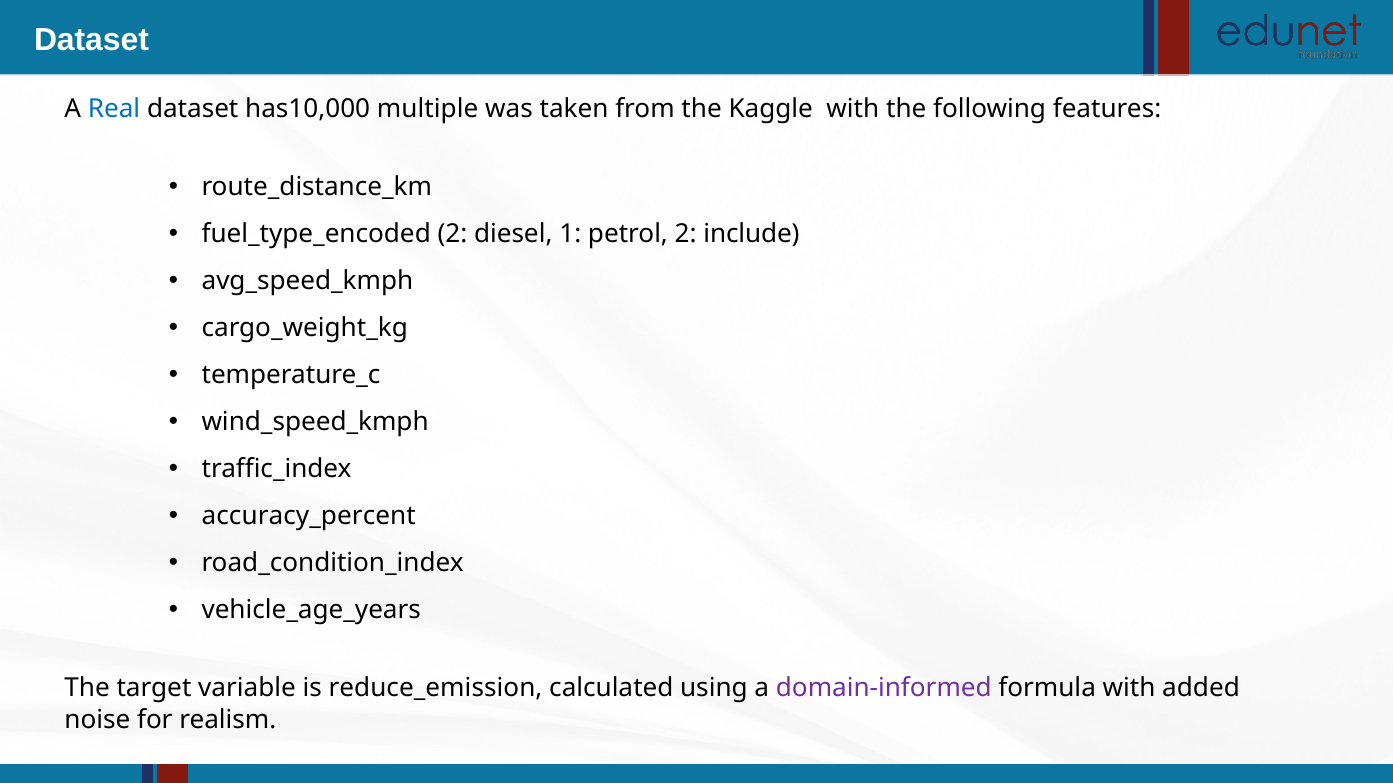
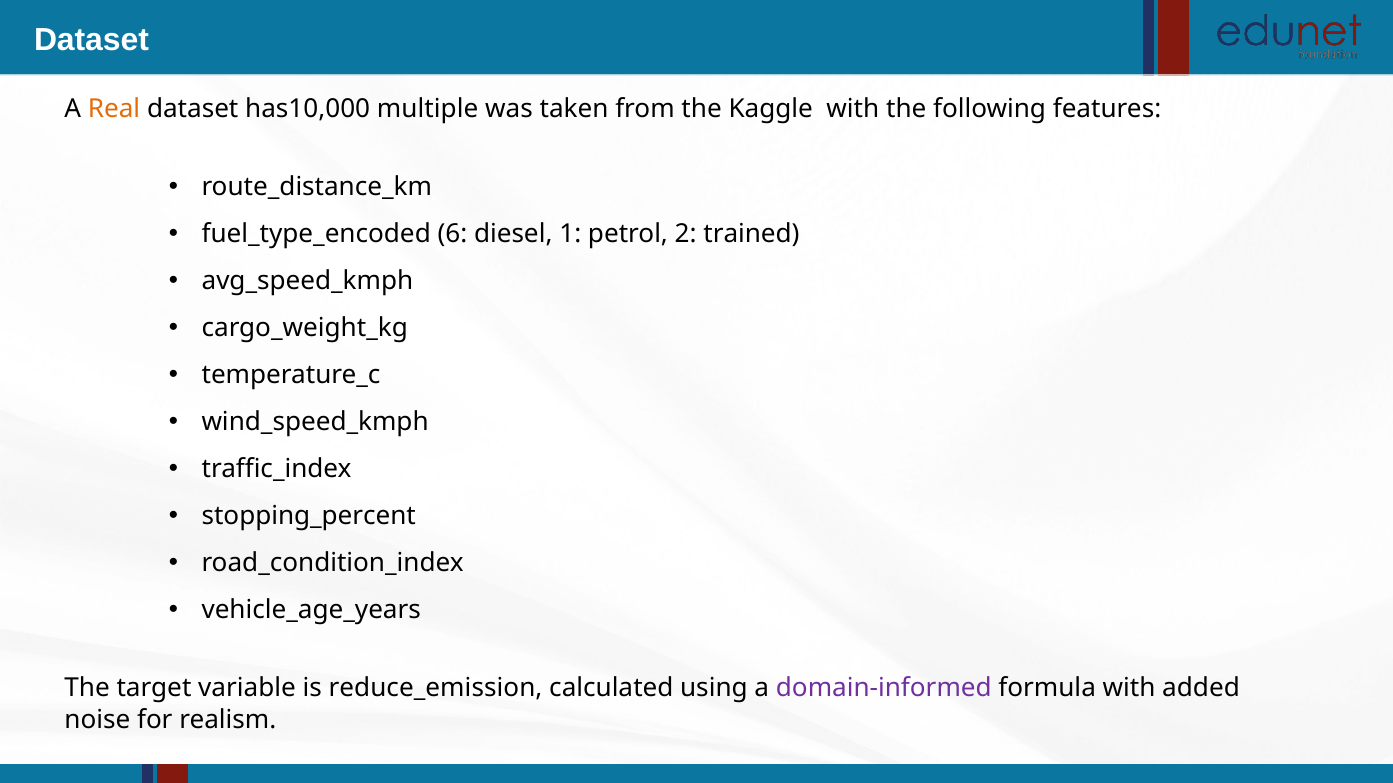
Real colour: blue -> orange (114, 109)
fuel_type_encoded 2: 2 -> 6 (452, 234)
include: include -> trained (751, 234)
accuracy_percent: accuracy_percent -> stopping_percent (309, 516)
